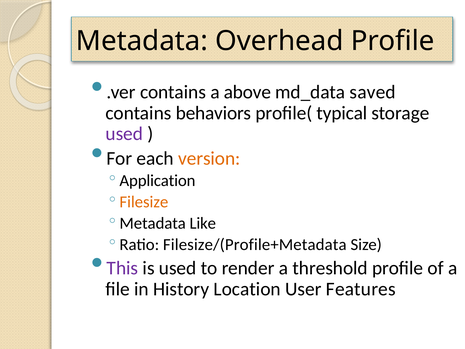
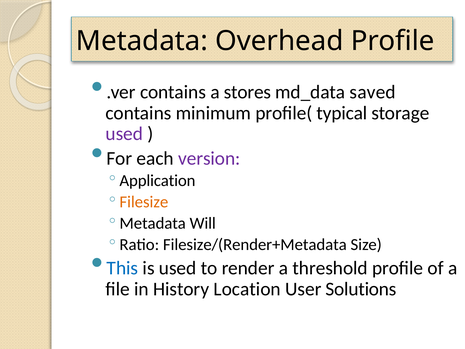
above: above -> stores (247, 92)
behaviors: behaviors -> minimum (213, 113)
version colour: orange -> purple (209, 158)
Like: Like -> Will (203, 223)
Filesize/(Profile+Metadata: Filesize/(Profile+Metadata -> Filesize/(Render+Metadata (255, 245)
This colour: purple -> blue (122, 268)
Features: Features -> Solutions (361, 289)
